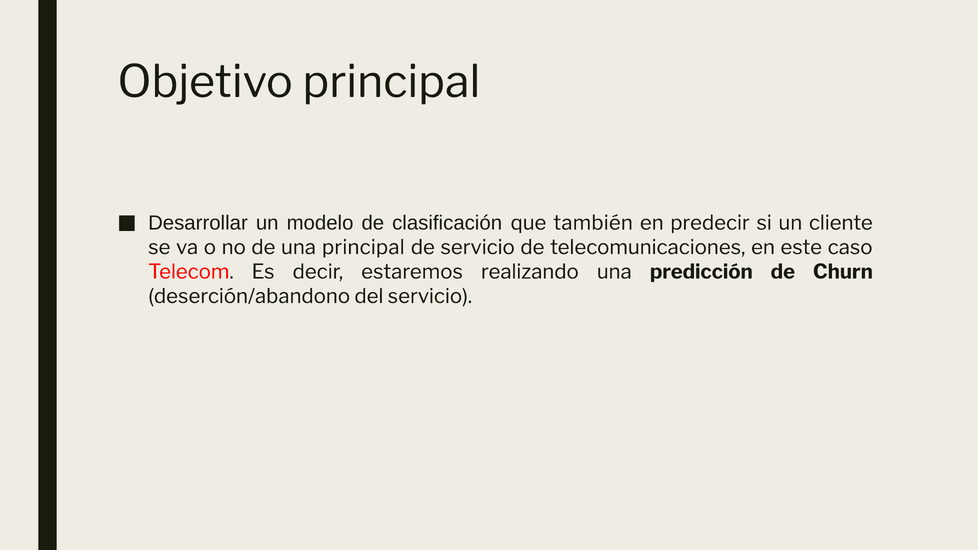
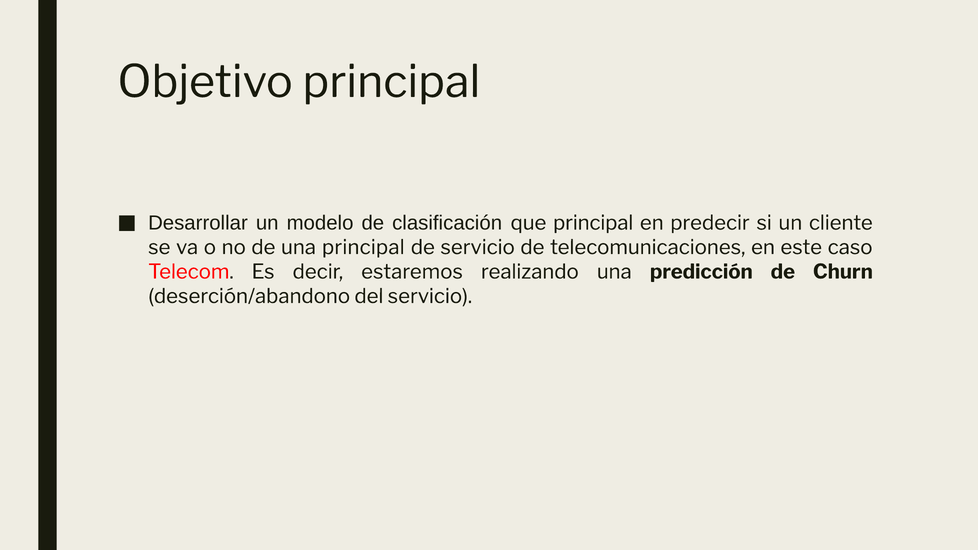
que también: también -> principal (593, 223)
